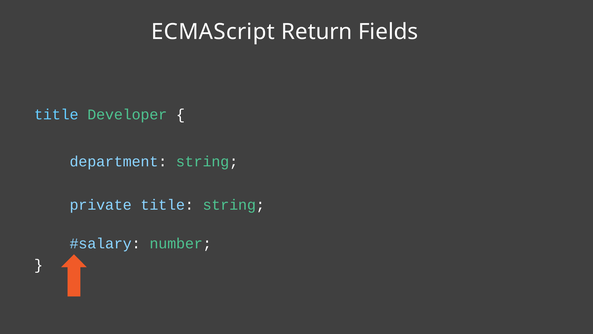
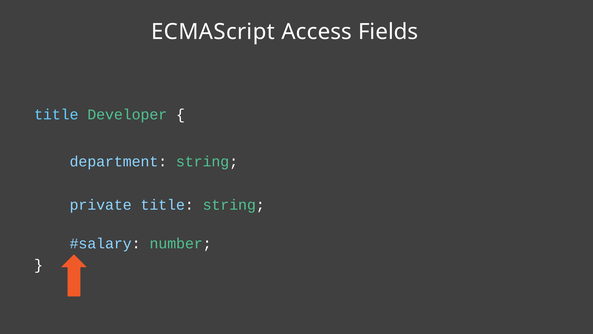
Return: Return -> Access (317, 32)
